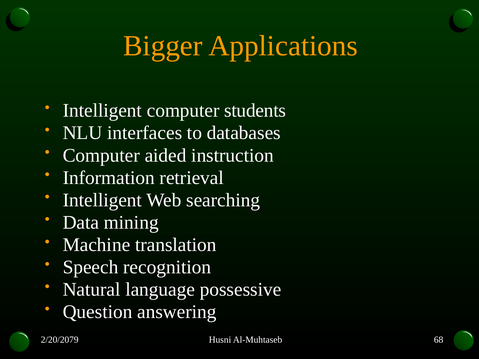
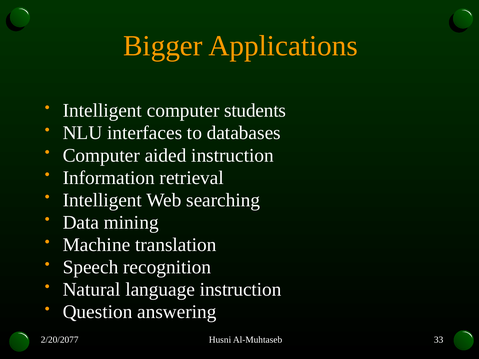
language possessive: possessive -> instruction (241, 290)
2/20/2079: 2/20/2079 -> 2/20/2077 (60, 340)
68: 68 -> 33 (439, 340)
